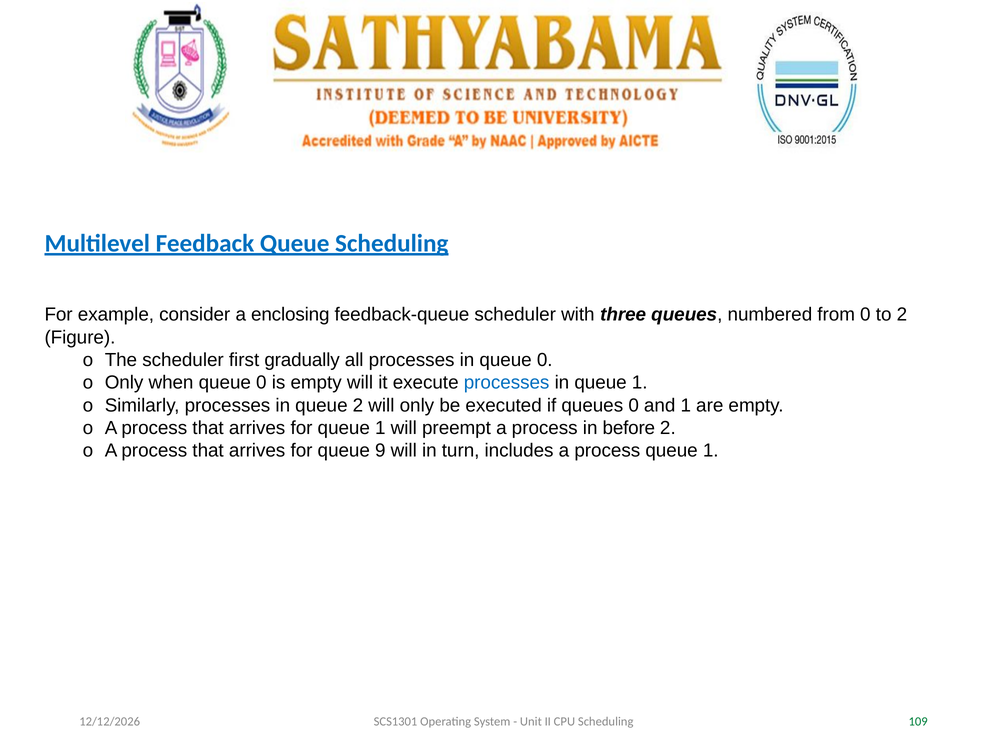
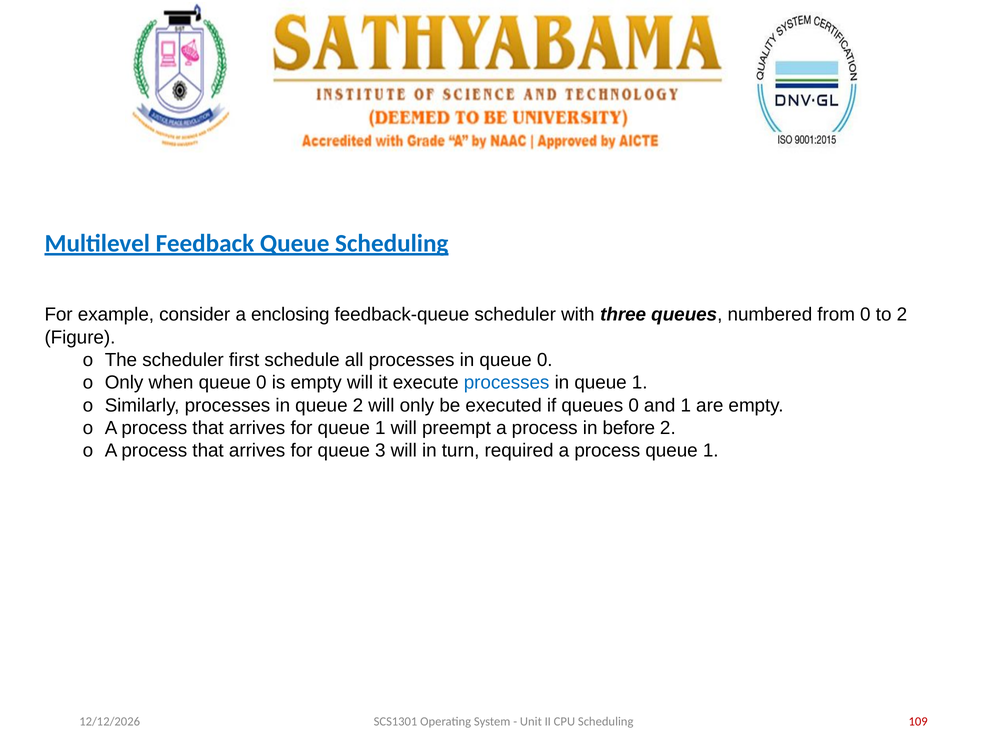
gradually: gradually -> schedule (302, 360)
9: 9 -> 3 (380, 450)
includes: includes -> required (519, 450)
109 colour: green -> red (918, 721)
